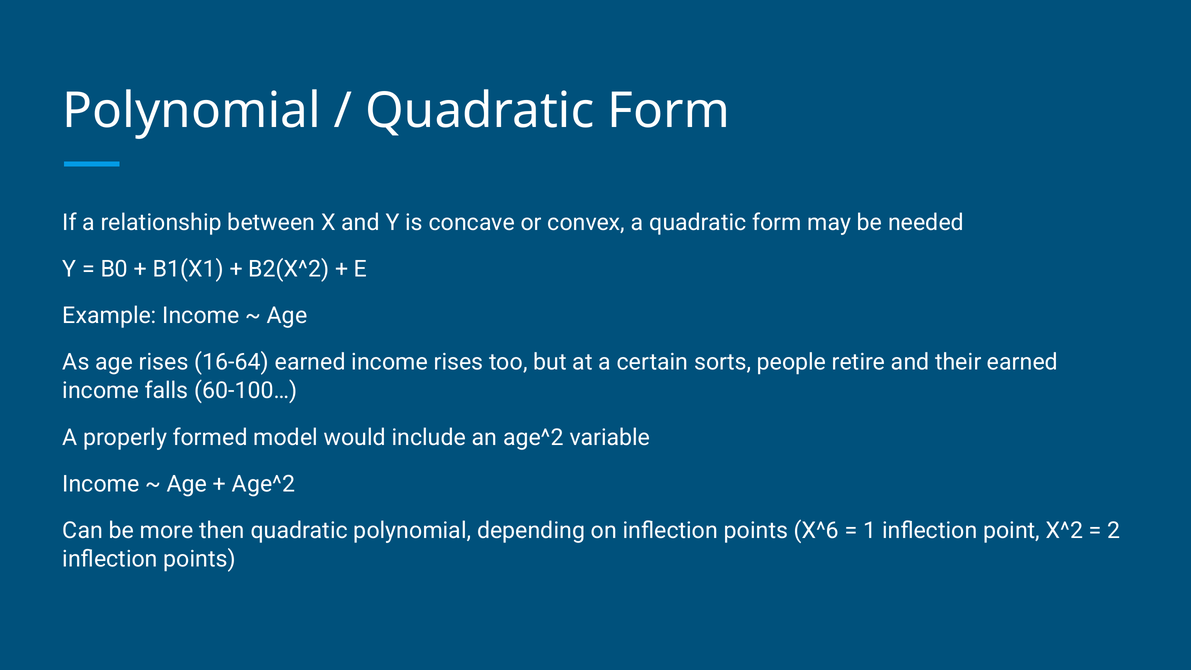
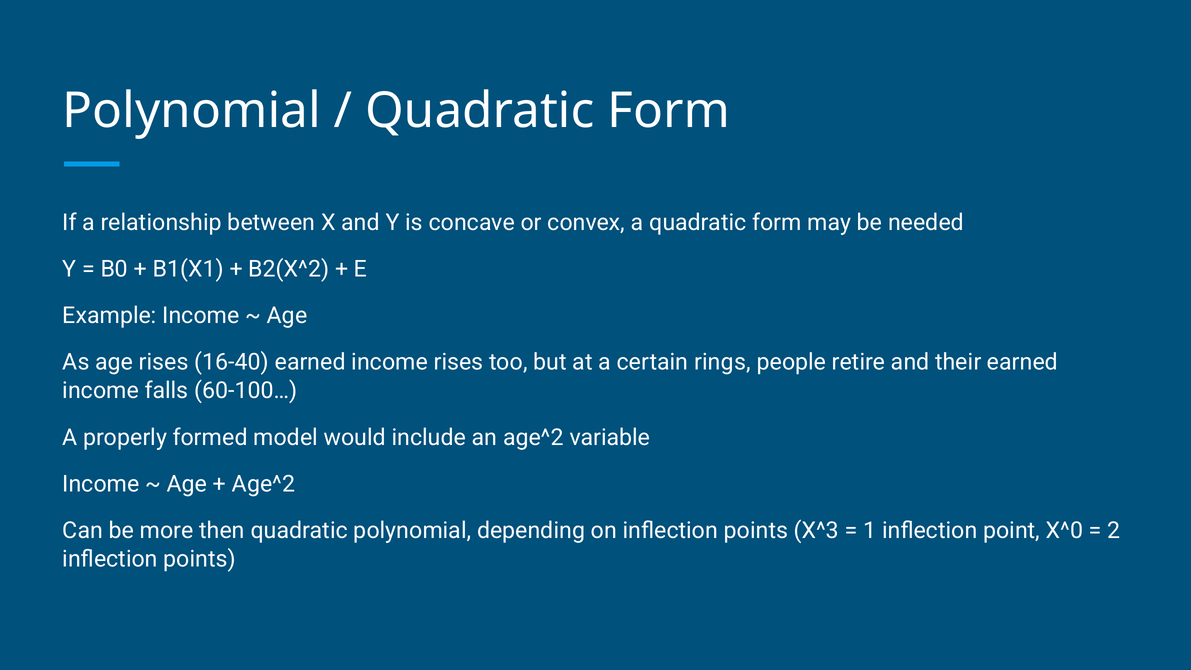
16-64: 16-64 -> 16-40 (232, 362)
sorts: sorts -> rings (722, 362)
X^6: X^6 -> X^3 (816, 531)
X^2: X^2 -> X^0 (1064, 531)
